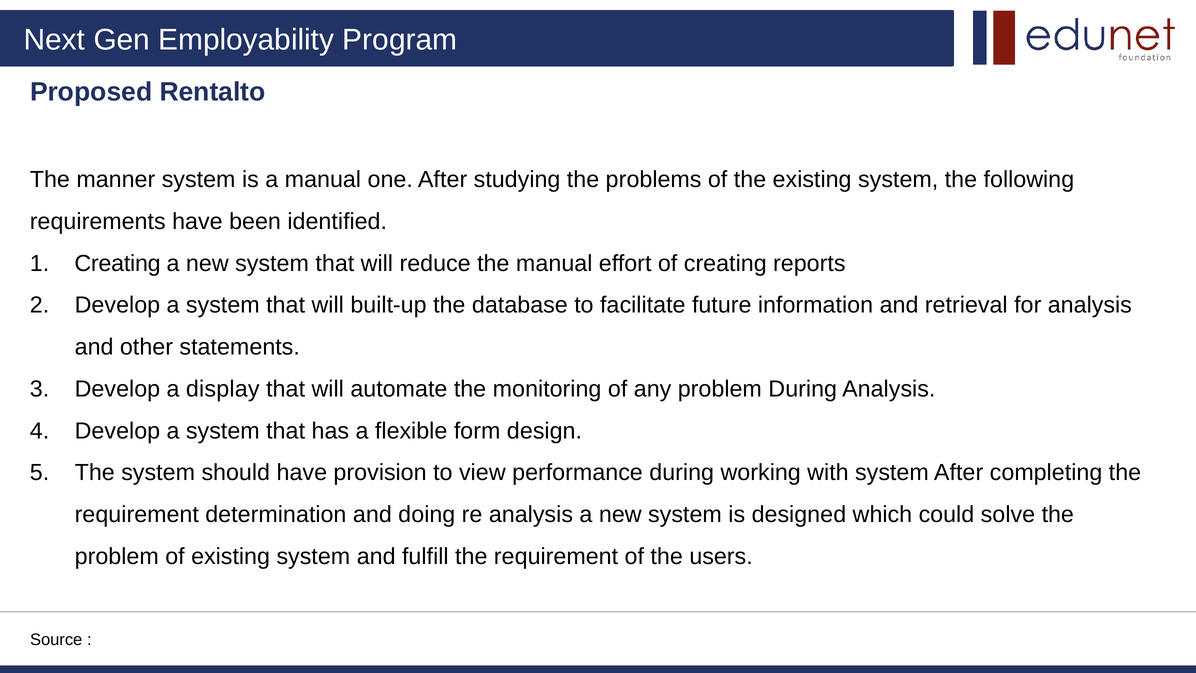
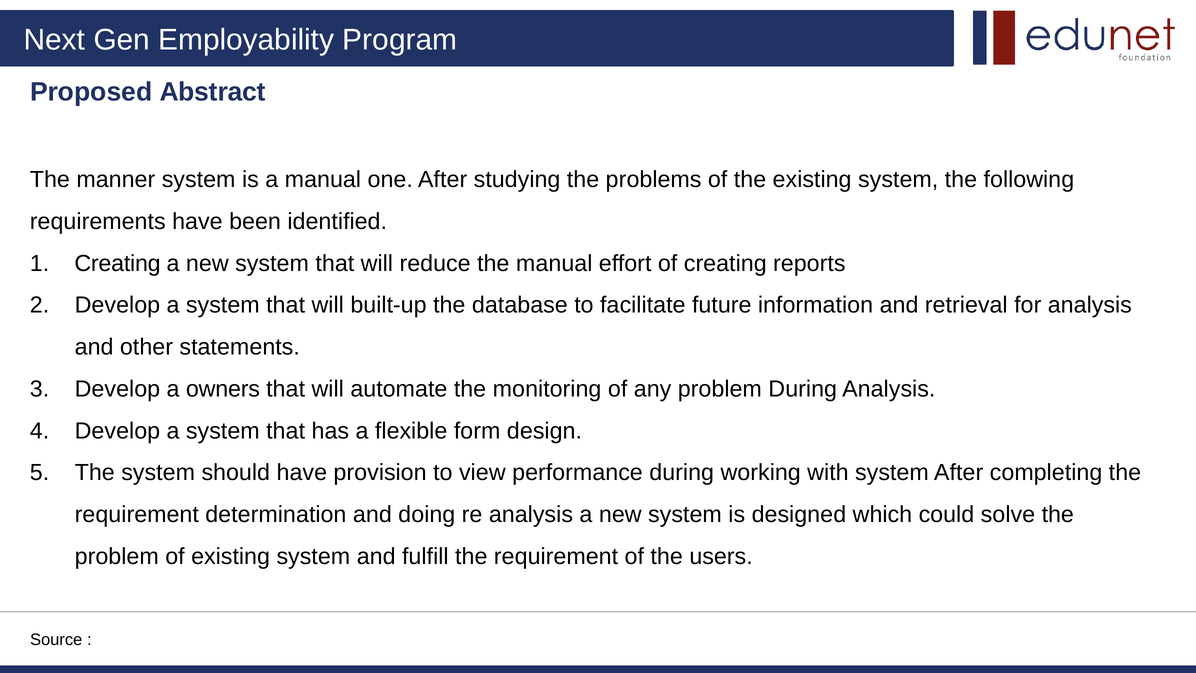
Rentalto: Rentalto -> Abstract (213, 92)
display: display -> owners (223, 389)
